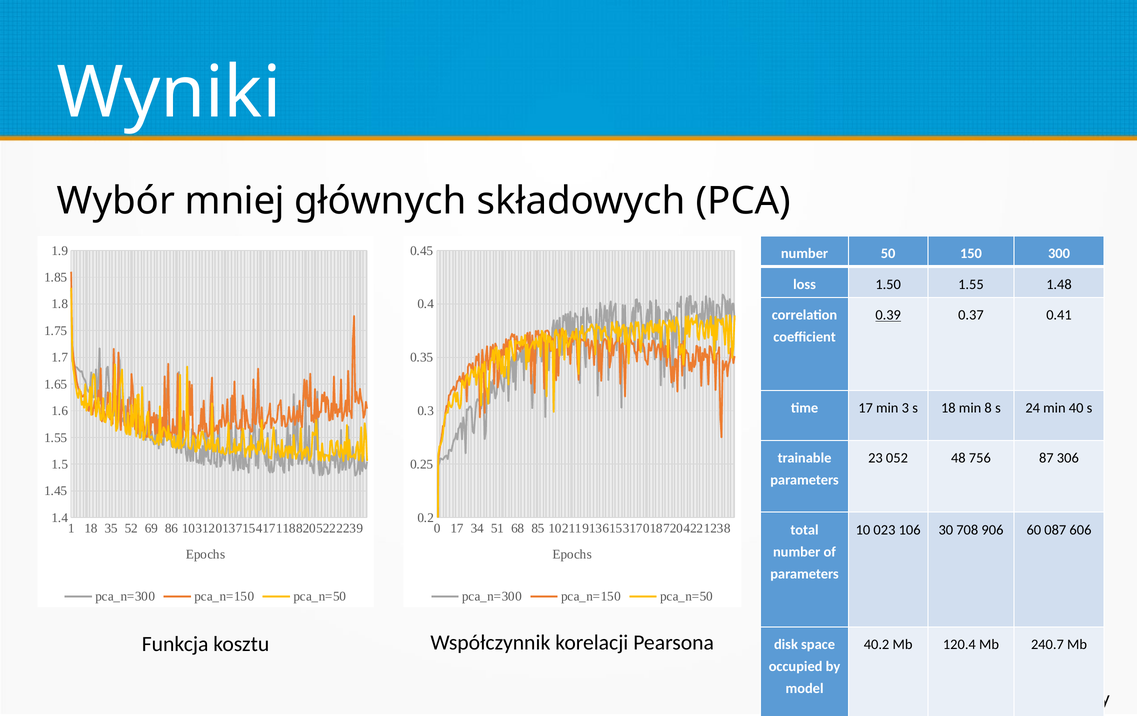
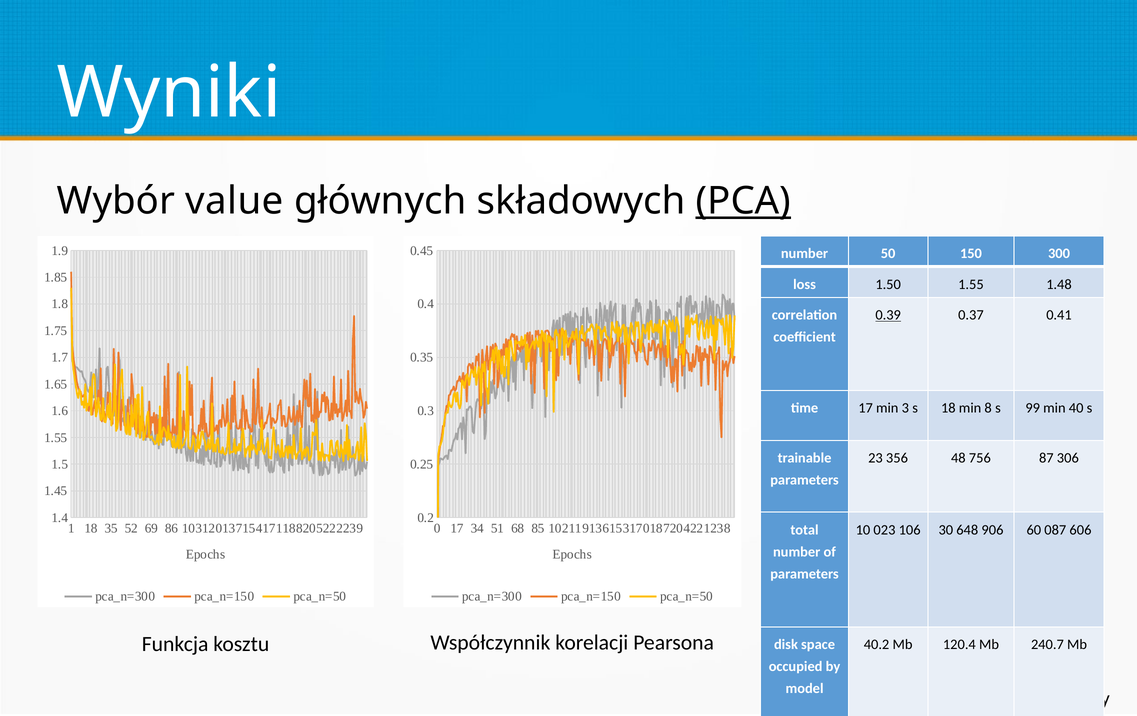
mniej: mniej -> value (234, 201)
PCA underline: none -> present (743, 201)
24: 24 -> 99 (1033, 408)
052: 052 -> 356 (897, 458)
708: 708 -> 648 (967, 530)
